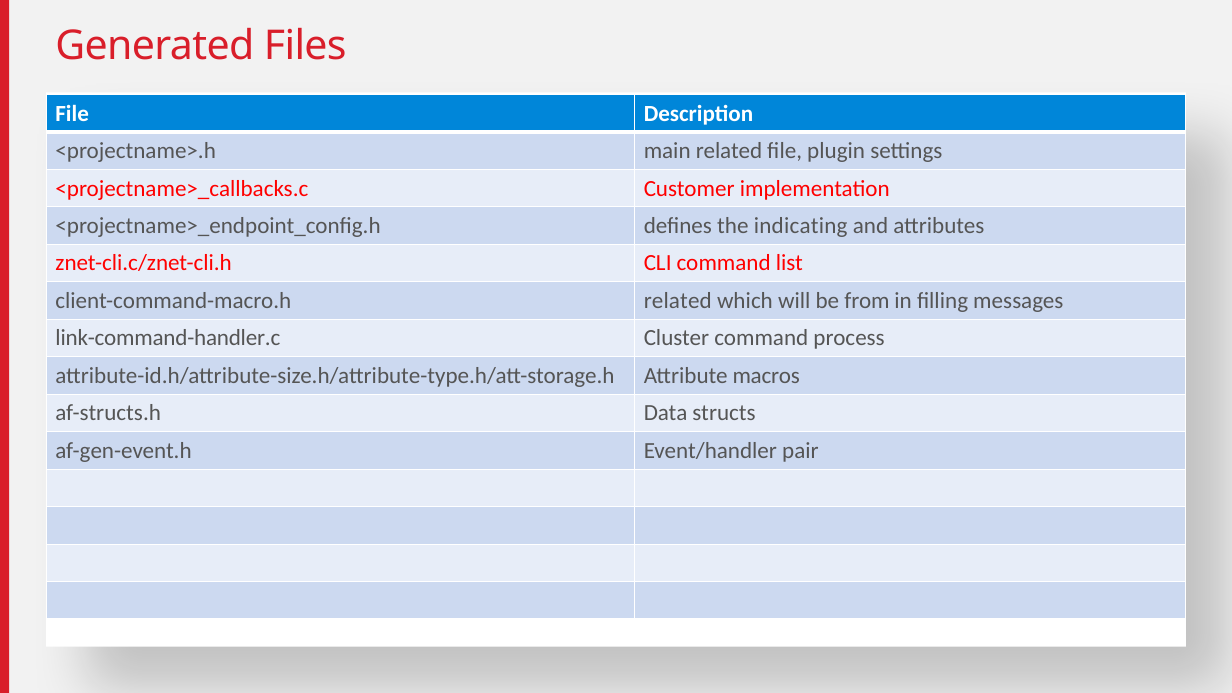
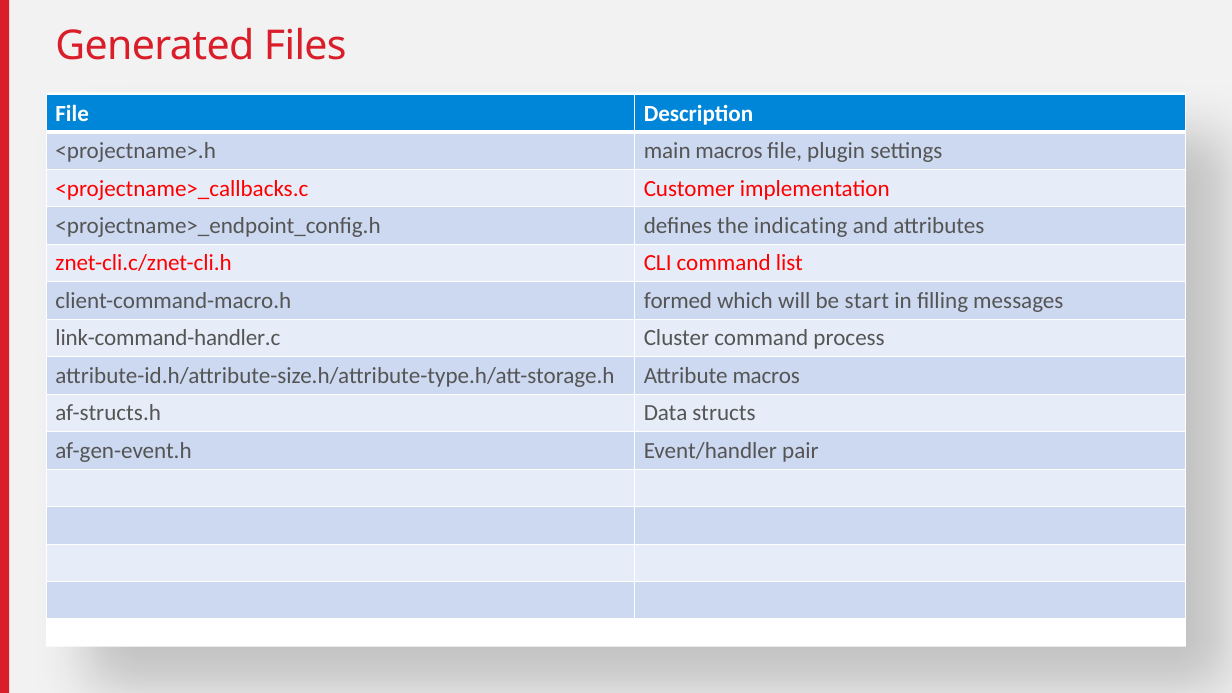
main related: related -> macros (729, 151)
client-command-macro.h related: related -> formed (678, 301)
from: from -> start (867, 301)
